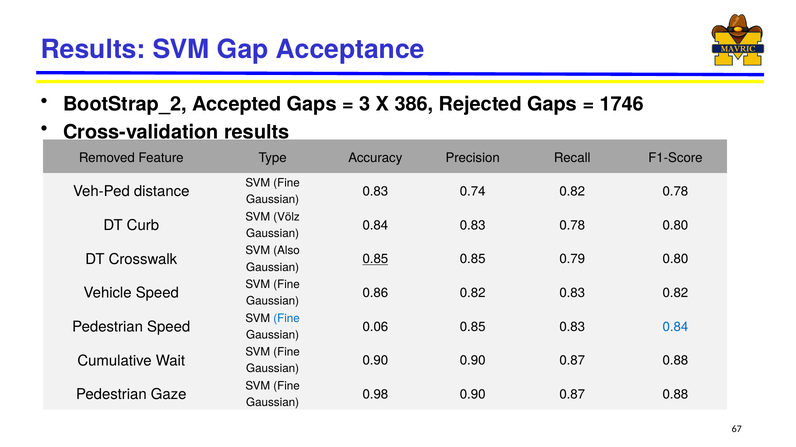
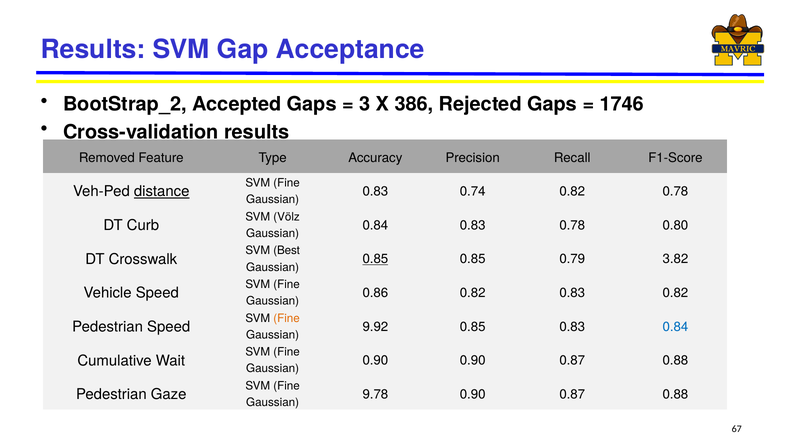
distance underline: none -> present (162, 192)
Also: Also -> Best (287, 251)
0.79 0.80: 0.80 -> 3.82 (675, 260)
Fine colour: blue -> orange (287, 319)
0.06: 0.06 -> 9.92 (375, 327)
0.98: 0.98 -> 9.78 (375, 395)
